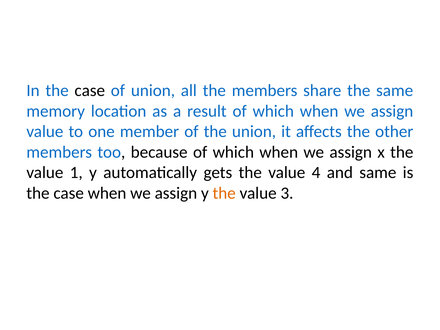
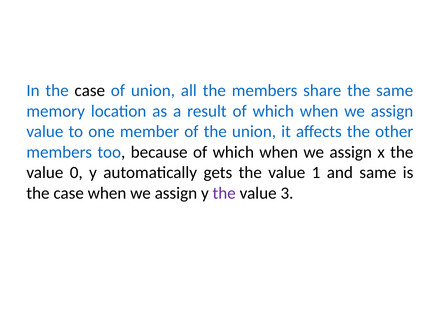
1: 1 -> 0 (76, 173)
4: 4 -> 1 (316, 173)
the colour: orange -> purple (224, 193)
